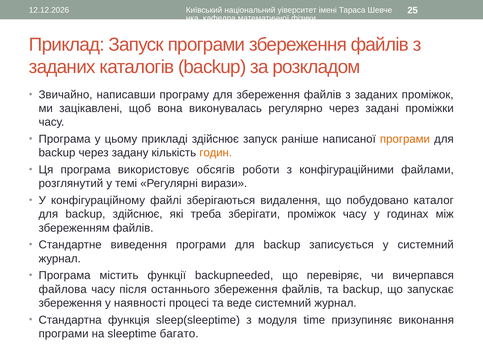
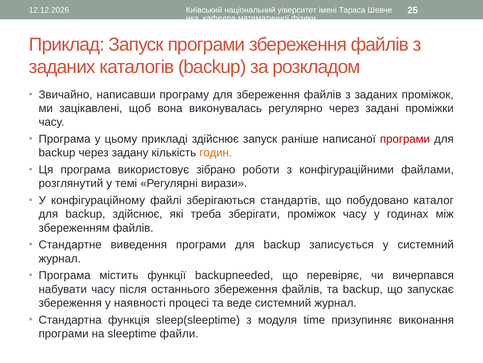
програми colour: orange -> red (405, 139)
обсягів: обсягів -> зібрано (216, 169)
видалення: видалення -> стандартів (290, 200)
файлова: файлова -> набувати (63, 289)
багато: багато -> файли (179, 333)
